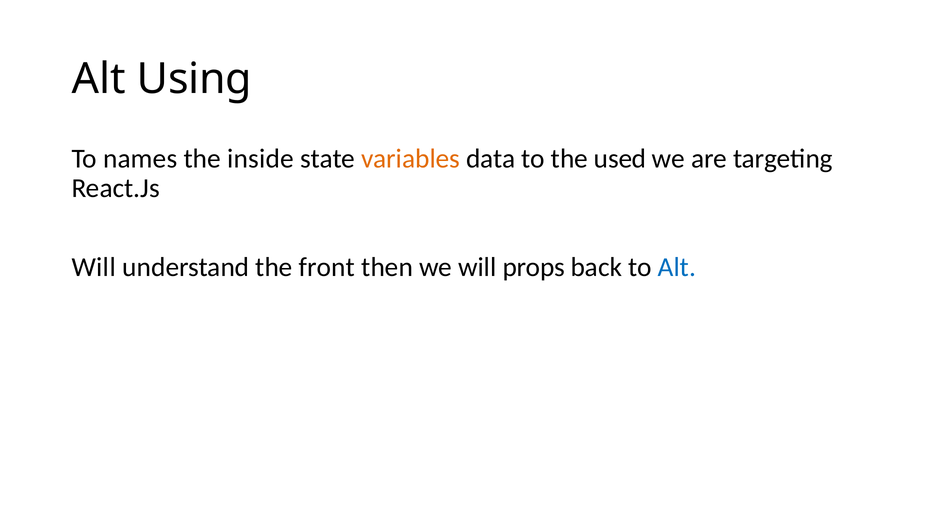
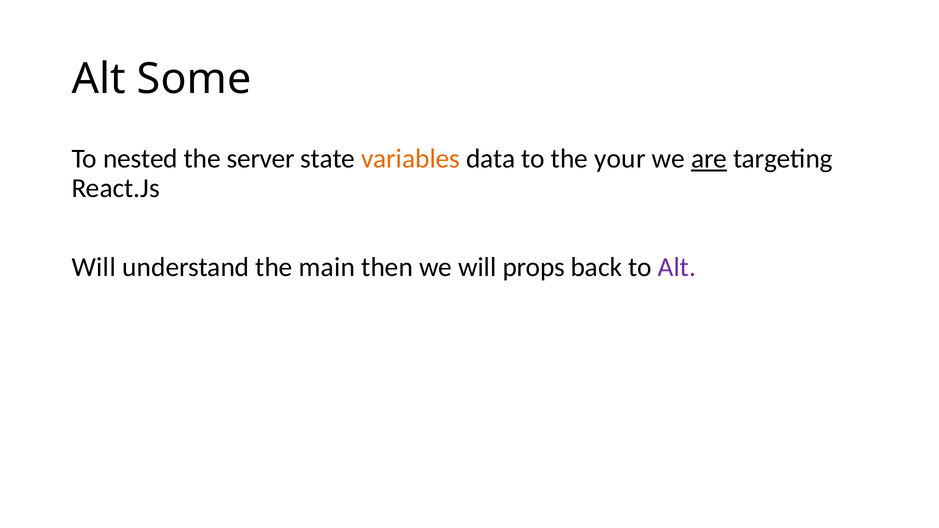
Using: Using -> Some (194, 79)
names: names -> nested (140, 159)
inside: inside -> server (261, 159)
used: used -> your (620, 159)
are underline: none -> present (709, 159)
front: front -> main (327, 267)
Alt colour: blue -> purple (677, 267)
